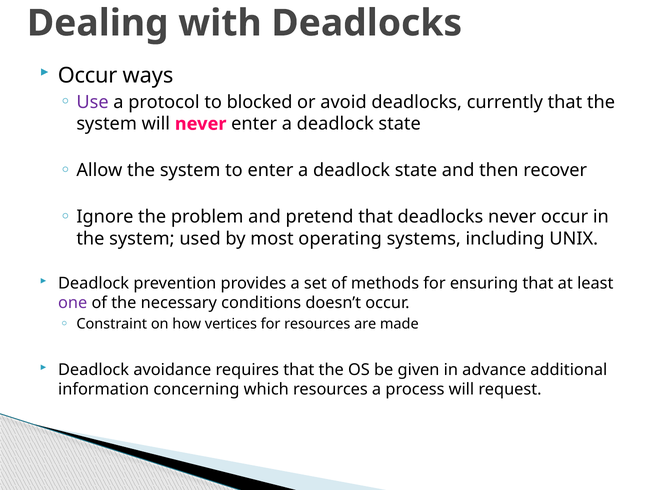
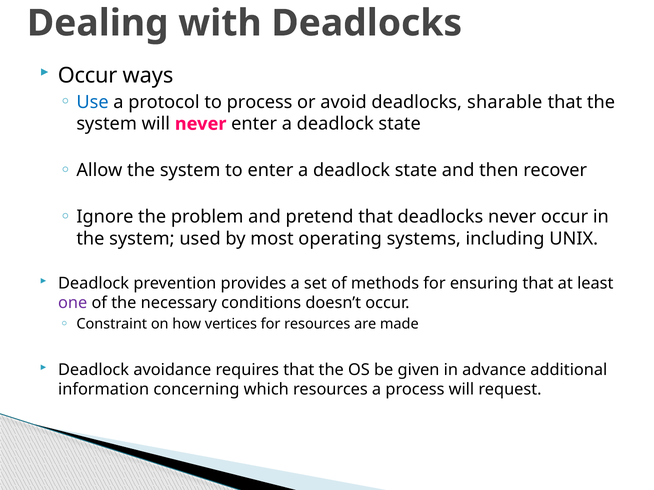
Use colour: purple -> blue (93, 102)
to blocked: blocked -> process (260, 102)
currently: currently -> sharable (505, 102)
